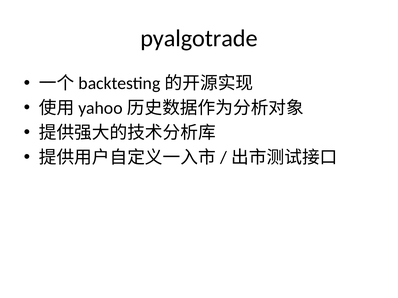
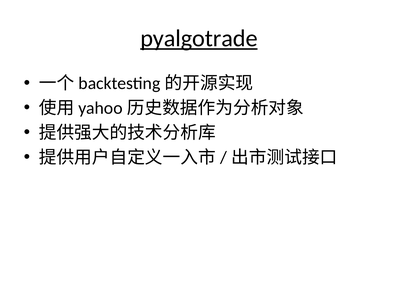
pyalgotrade underline: none -> present (199, 39)
